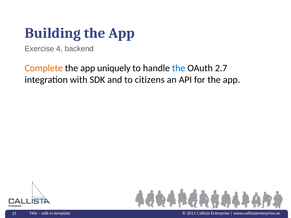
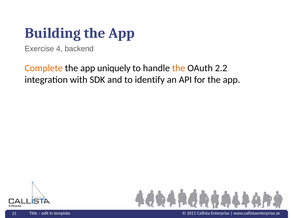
the colour: blue -> orange (179, 68)
2.7: 2.7 -> 2.2 (221, 68)
citizens: citizens -> identify (150, 80)
